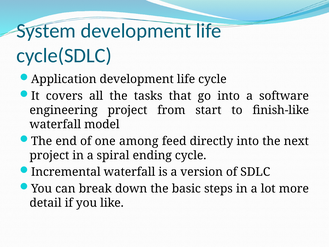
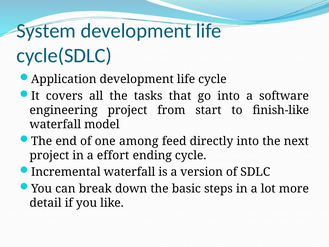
spiral: spiral -> effort (113, 155)
